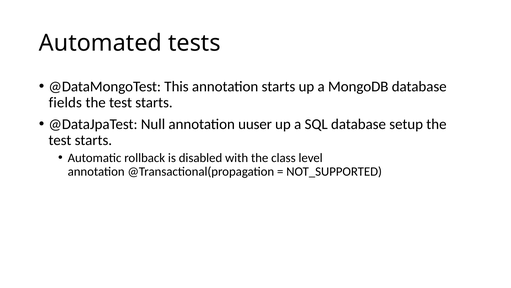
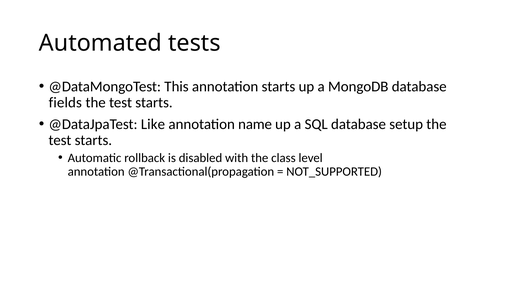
Null: Null -> Like (153, 124)
uuser: uuser -> name (255, 124)
